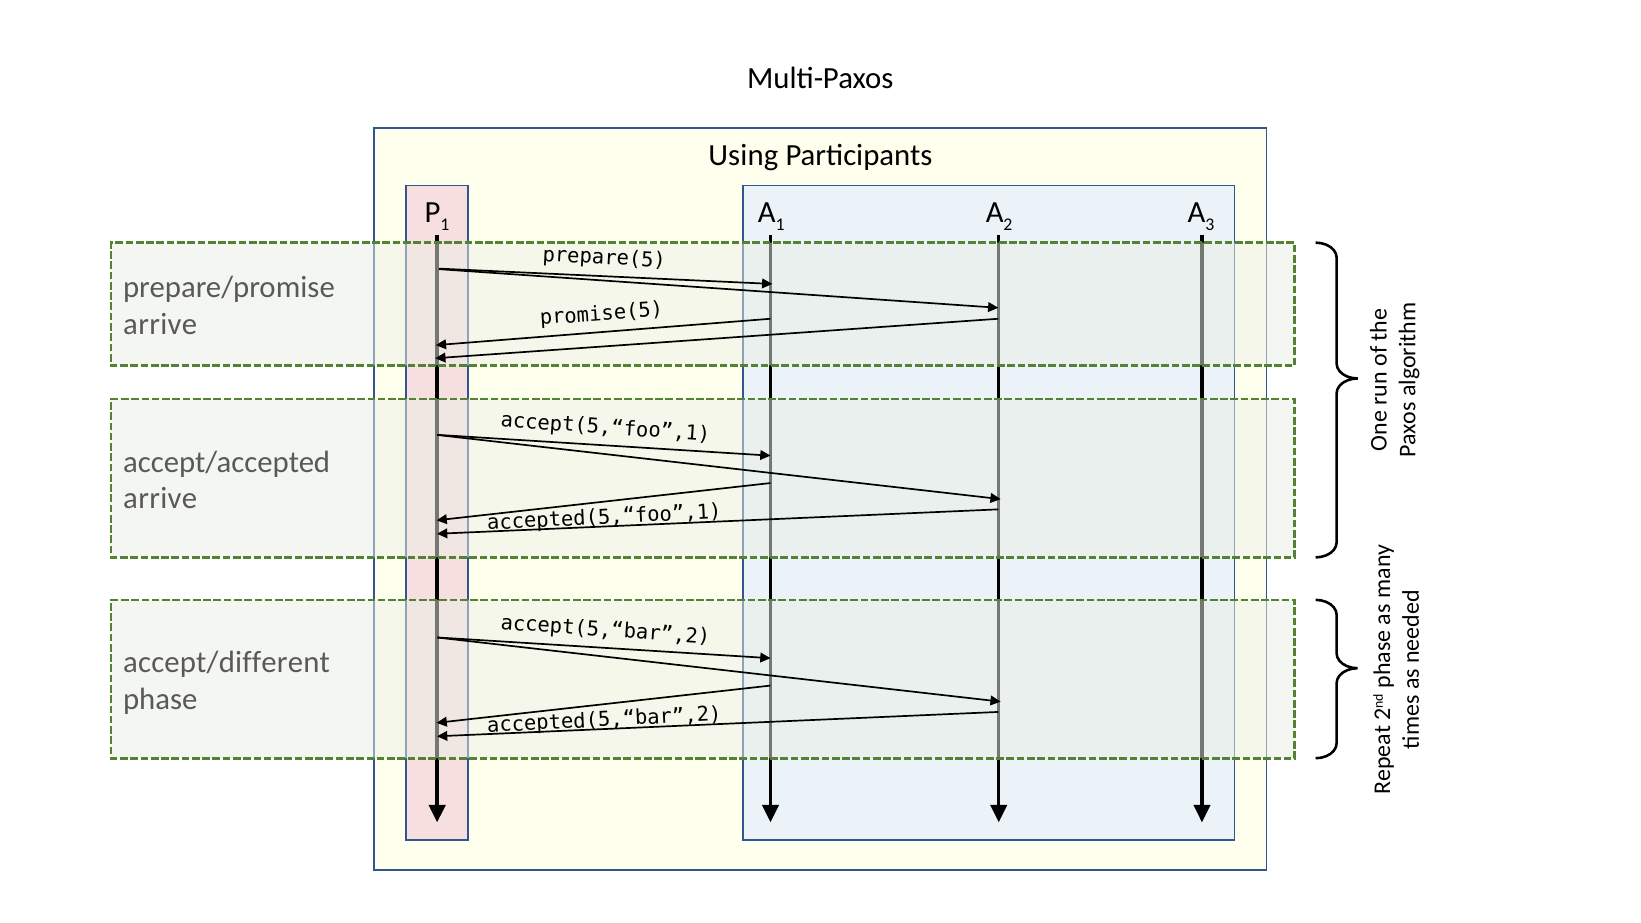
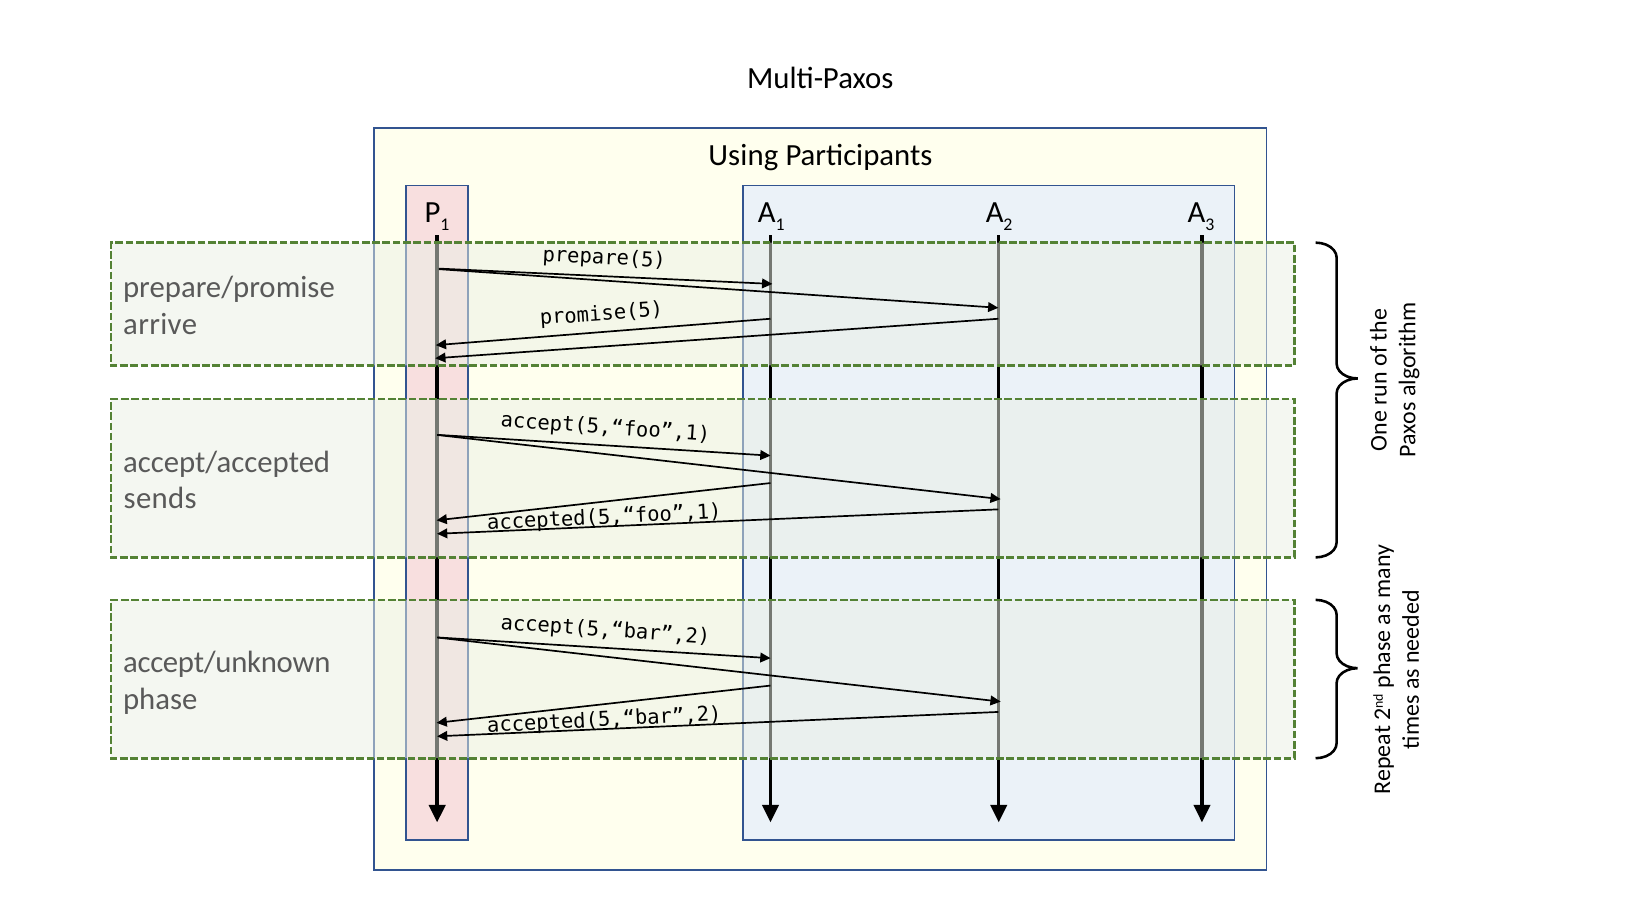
arrive: arrive -> sends (160, 499)
accept/different: accept/different -> accept/unknown (227, 663)
